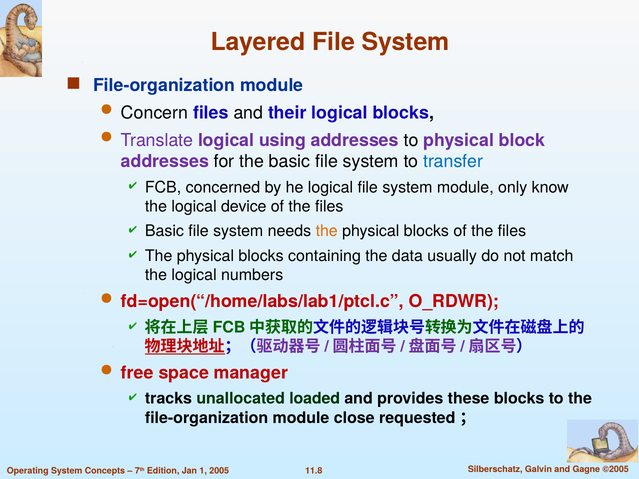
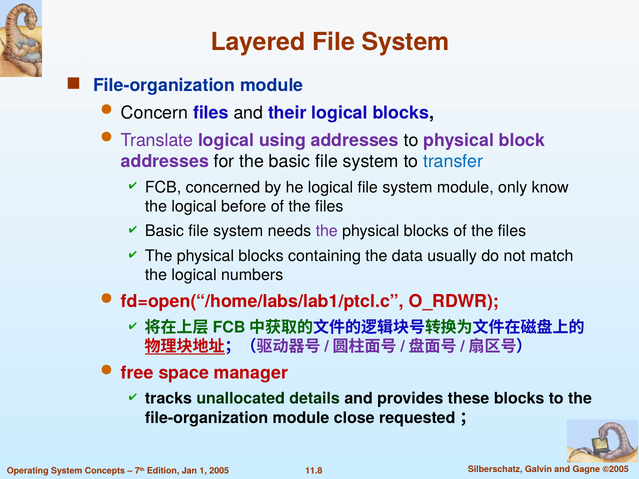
device: device -> before (244, 207)
the colour: orange -> purple (327, 231)
loaded: loaded -> details (315, 399)
